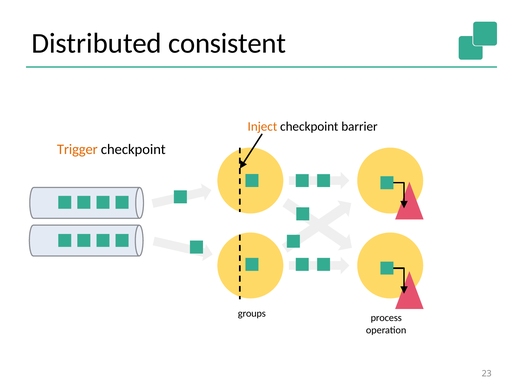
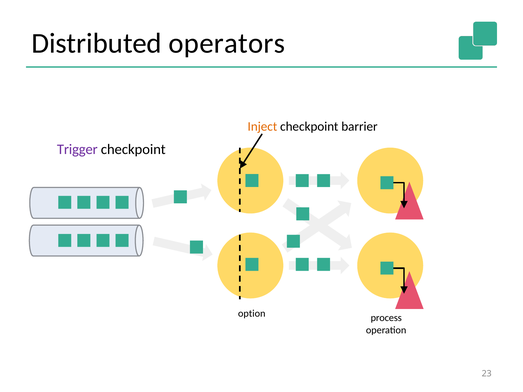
consistent: consistent -> operators (227, 43)
Trigger colour: orange -> purple (77, 149)
groups: groups -> option (252, 314)
